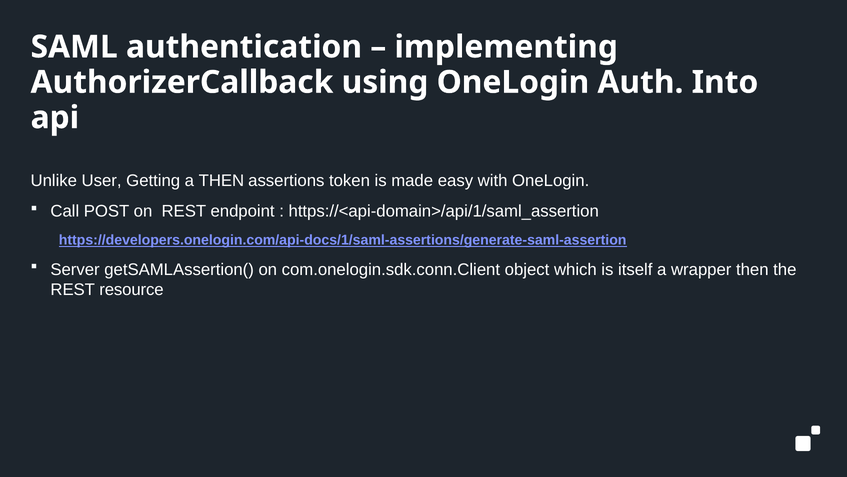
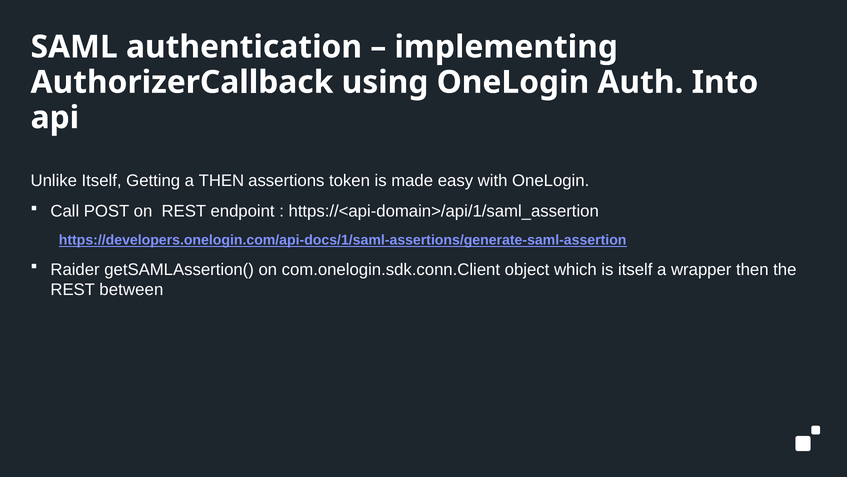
Unlike User: User -> Itself (102, 180)
Server: Server -> Raider (75, 269)
resource: resource -> between (131, 289)
